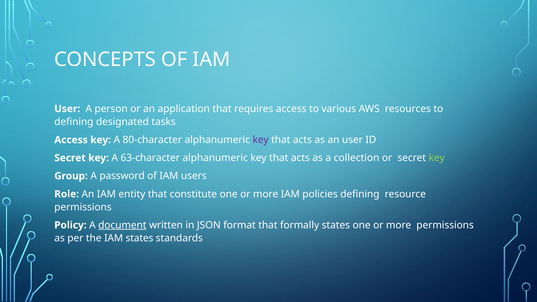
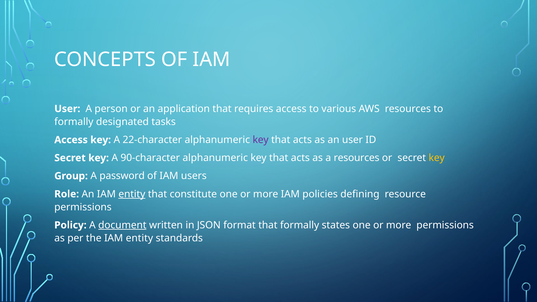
defining: defining -> formally (74, 122)
80-character: 80-character -> 22-character (152, 140)
63-character: 63-character -> 90-character (150, 158)
a collection: collection -> resources (357, 158)
key colour: light green -> yellow (437, 158)
entity underline: none -> present (132, 194)
the IAM states: states -> entity (139, 238)
